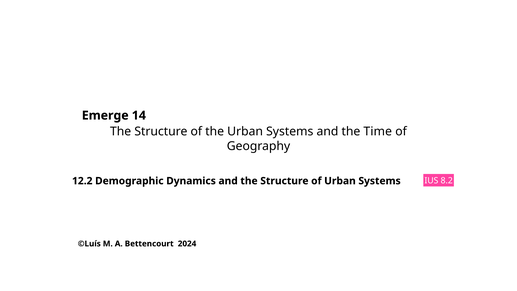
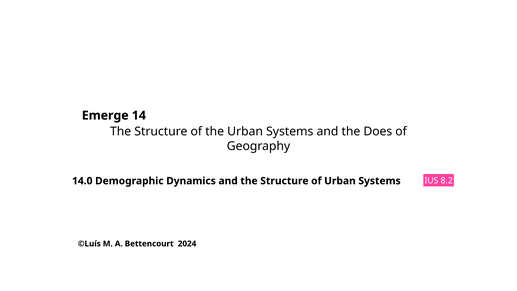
Time: Time -> Does (378, 131)
12.2: 12.2 -> 14.0 (82, 181)
